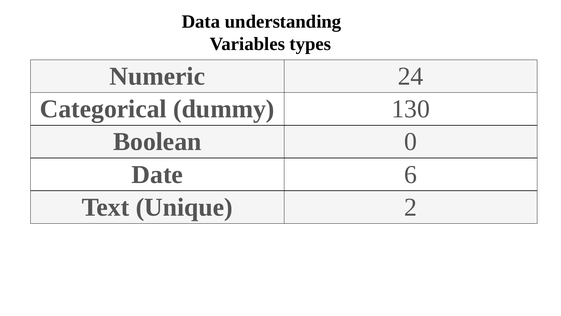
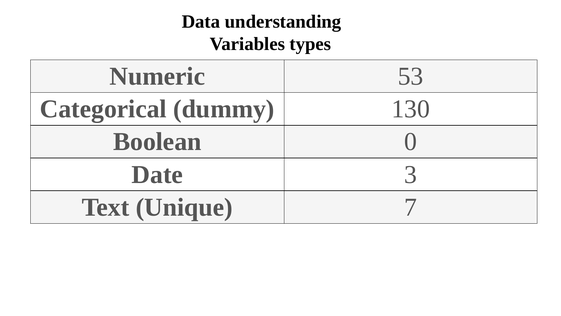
24: 24 -> 53 (411, 76)
6: 6 -> 3 (411, 174)
2: 2 -> 7 (411, 207)
